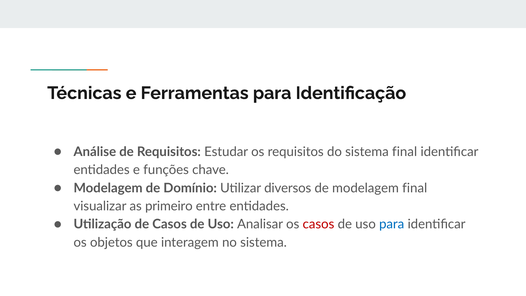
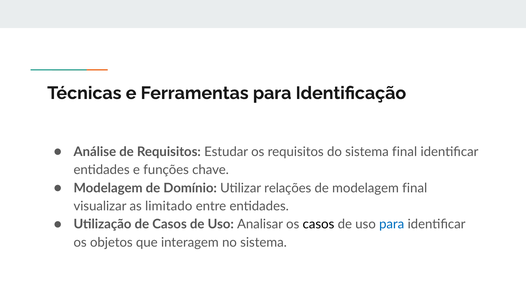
diversos: diversos -> relações (288, 188)
primeiro: primeiro -> limitado (169, 206)
casos colour: red -> black (318, 224)
